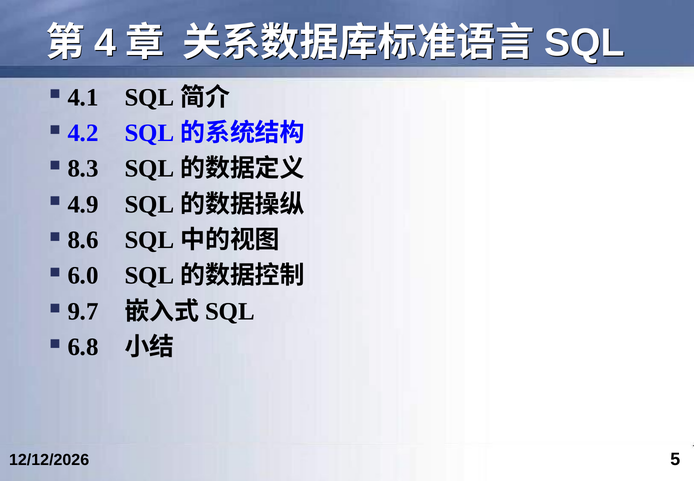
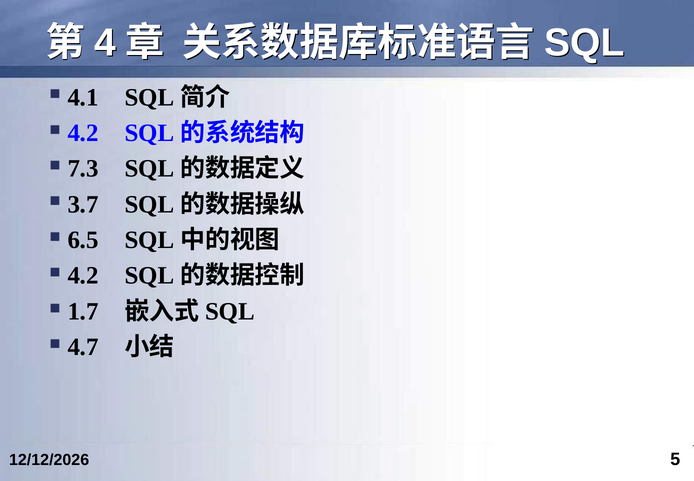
8.3: 8.3 -> 7.3 (83, 168)
4.9: 4.9 -> 3.7 (83, 204)
8.6: 8.6 -> 6.5 (83, 240)
6.0: 6.0 -> 4.2 (83, 275)
9.7: 9.7 -> 1.7 (83, 311)
6.8: 6.8 -> 4.7 (83, 347)
